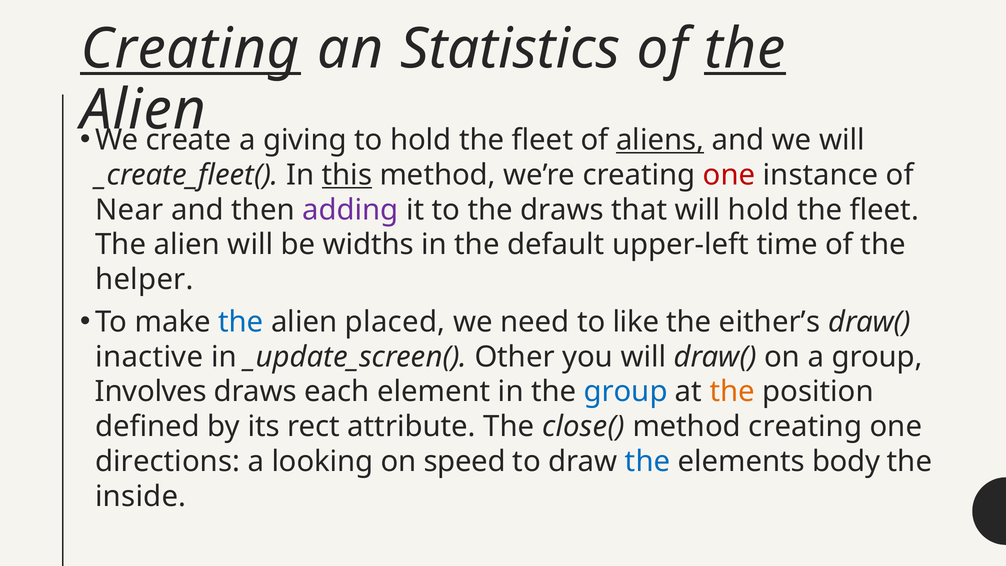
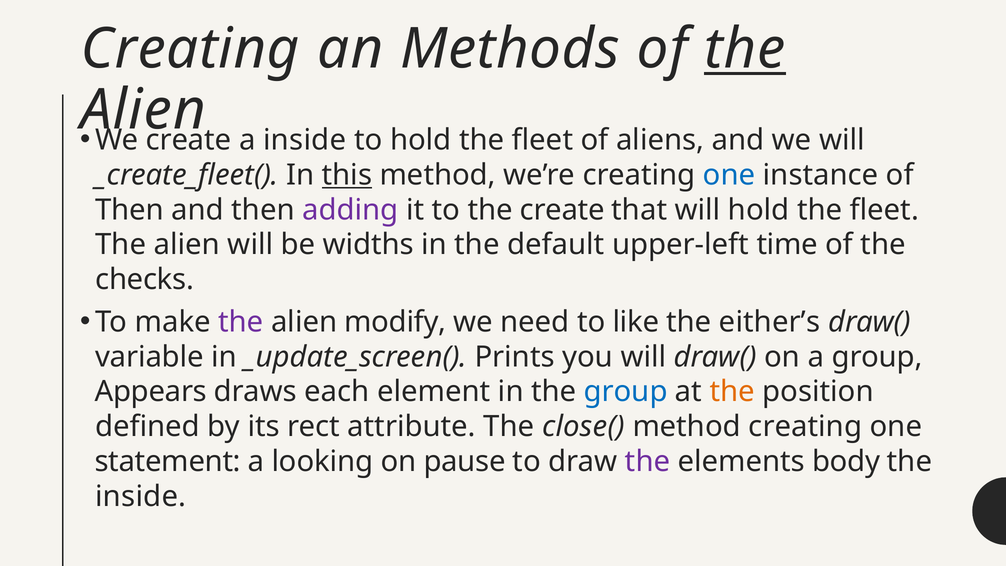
Creating underline: present -> none (190, 49)
Statistics: Statistics -> Methods (510, 49)
a giving: giving -> inside (305, 140)
aliens underline: present -> none (660, 140)
one colour: red -> blue (729, 175)
Near: Near -> Then (129, 210)
the draws: draws -> create (562, 210)
helper: helper -> checks (145, 280)
the colour: blue -> purple (241, 322)
placed: placed -> modify (395, 322)
inactive: inactive -> variable (149, 357)
Other: Other -> Prints (515, 357)
Involves: Involves -> Appears (151, 392)
directions: directions -> statement (168, 461)
speed: speed -> pause (465, 461)
the colour: blue -> purple (648, 461)
